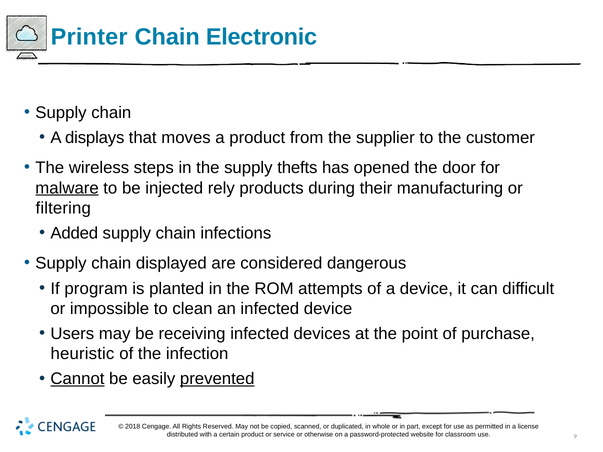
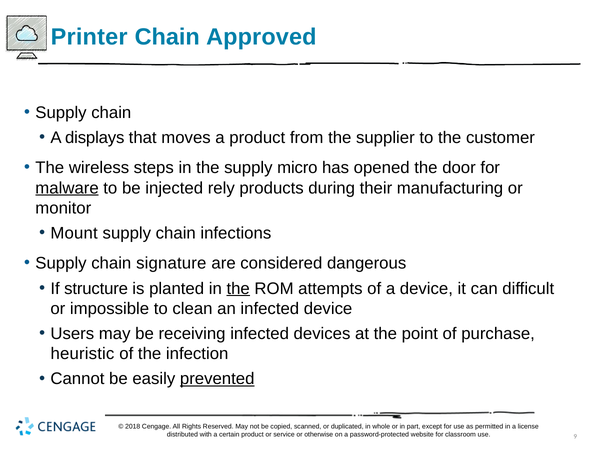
Electronic: Electronic -> Approved (261, 37)
thefts: thefts -> micro (297, 168)
filtering: filtering -> monitor (63, 208)
Added: Added -> Mount (74, 233)
displayed: displayed -> signature (171, 263)
program: program -> structure (96, 289)
the underline: none -> present (238, 289)
Cannot underline: present -> none (77, 379)
